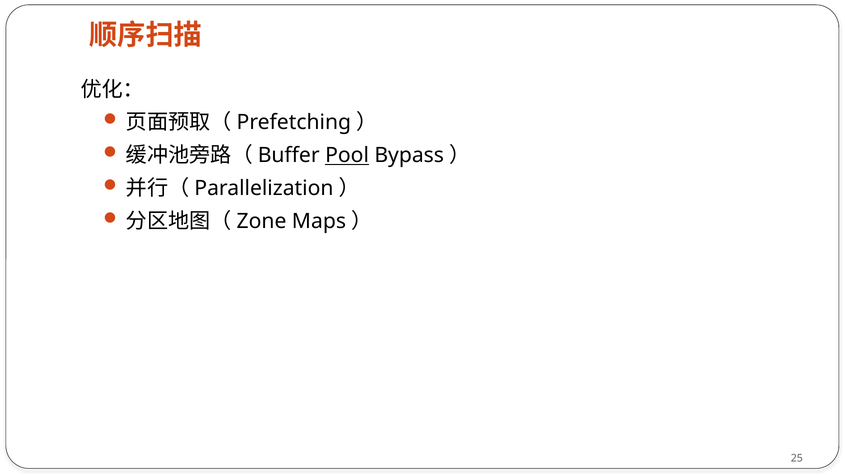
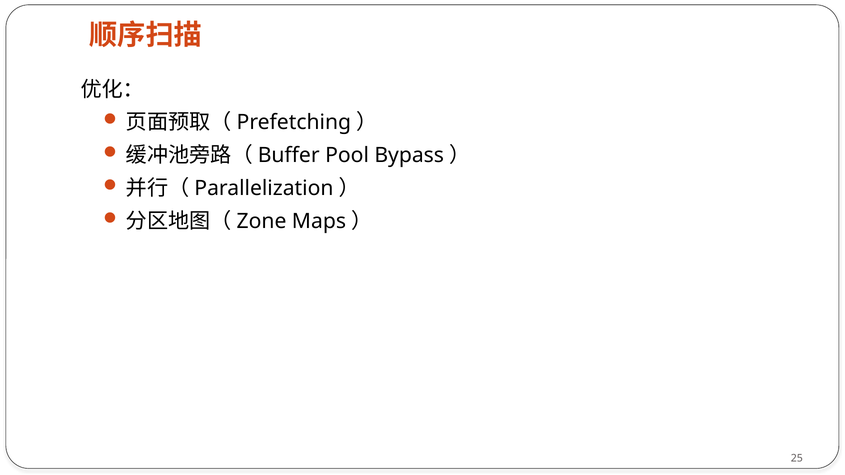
Pool underline: present -> none (347, 156)
